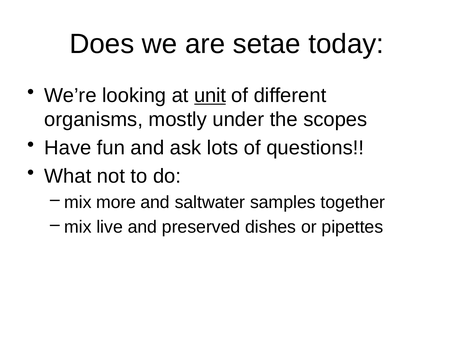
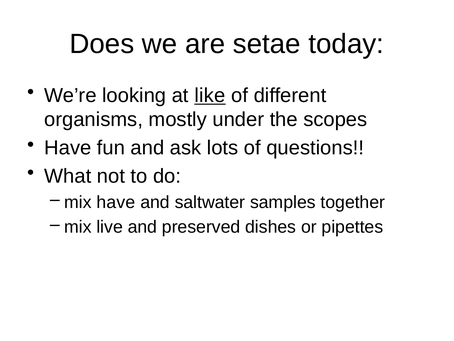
unit: unit -> like (210, 95)
mix more: more -> have (116, 202)
